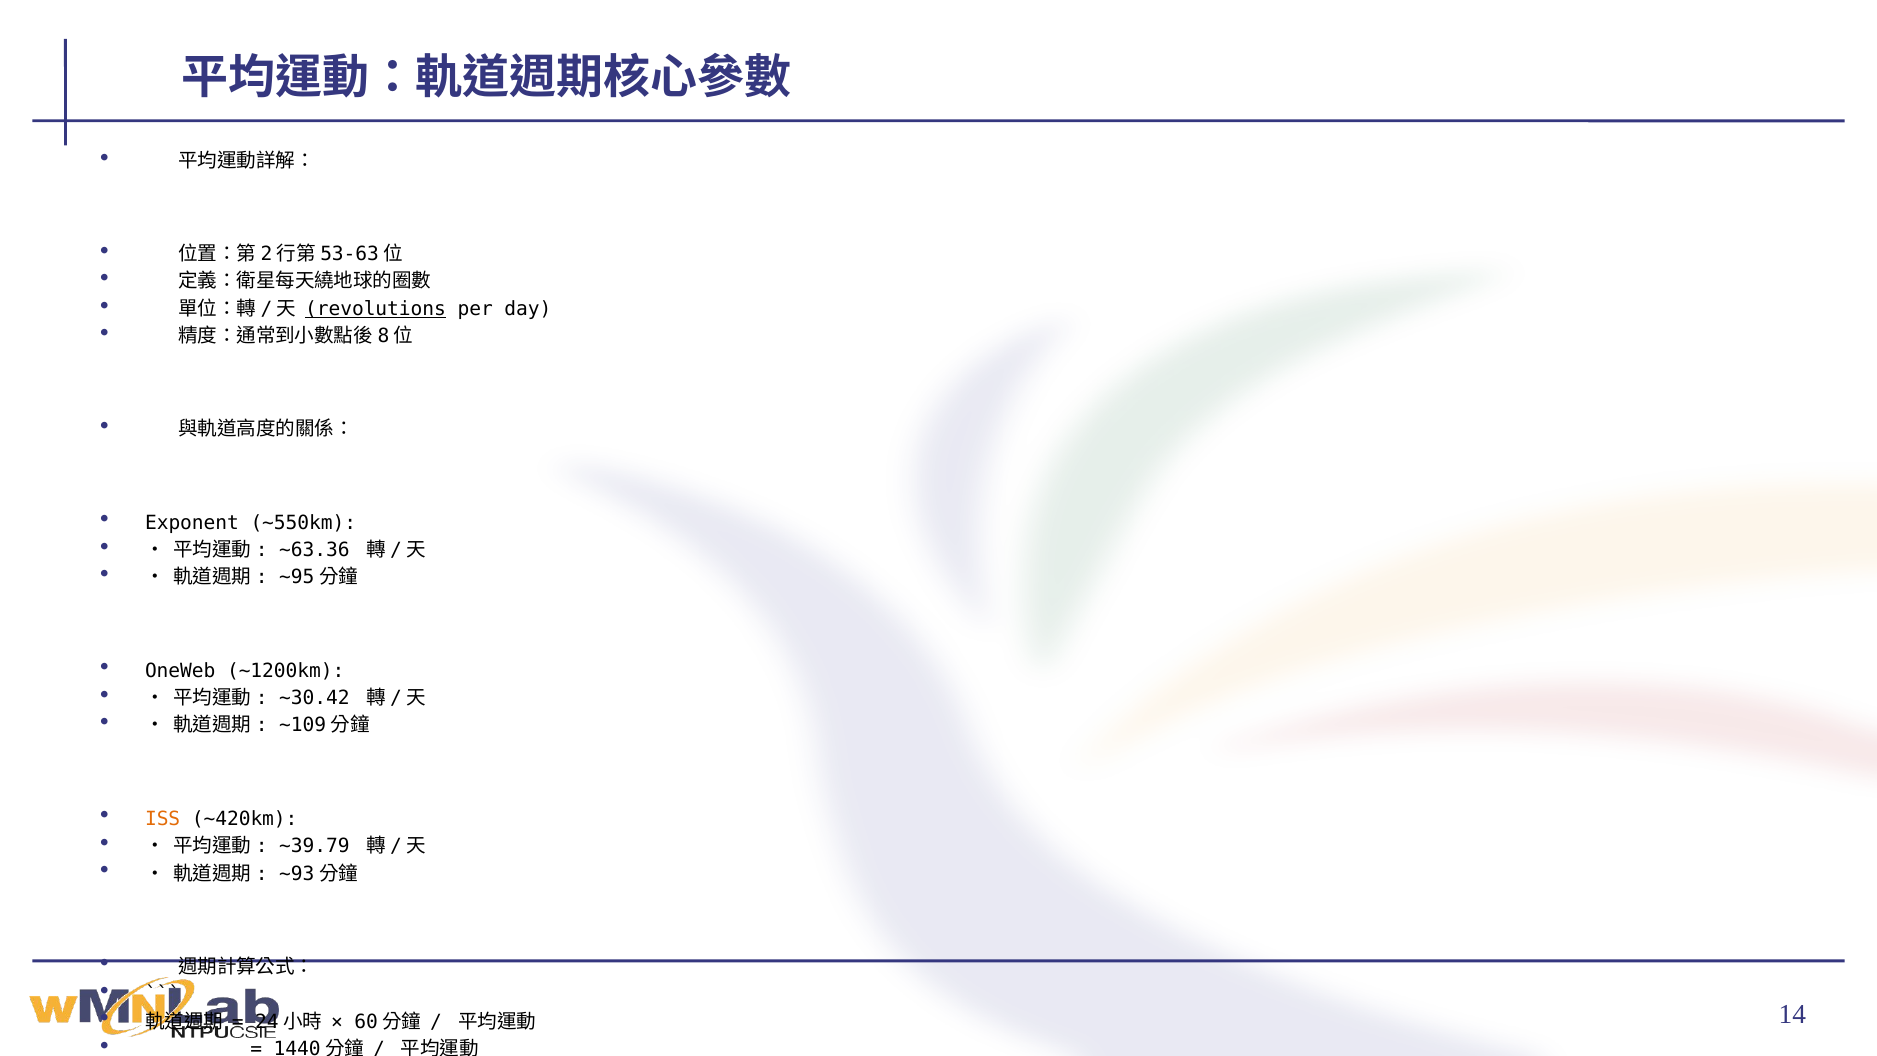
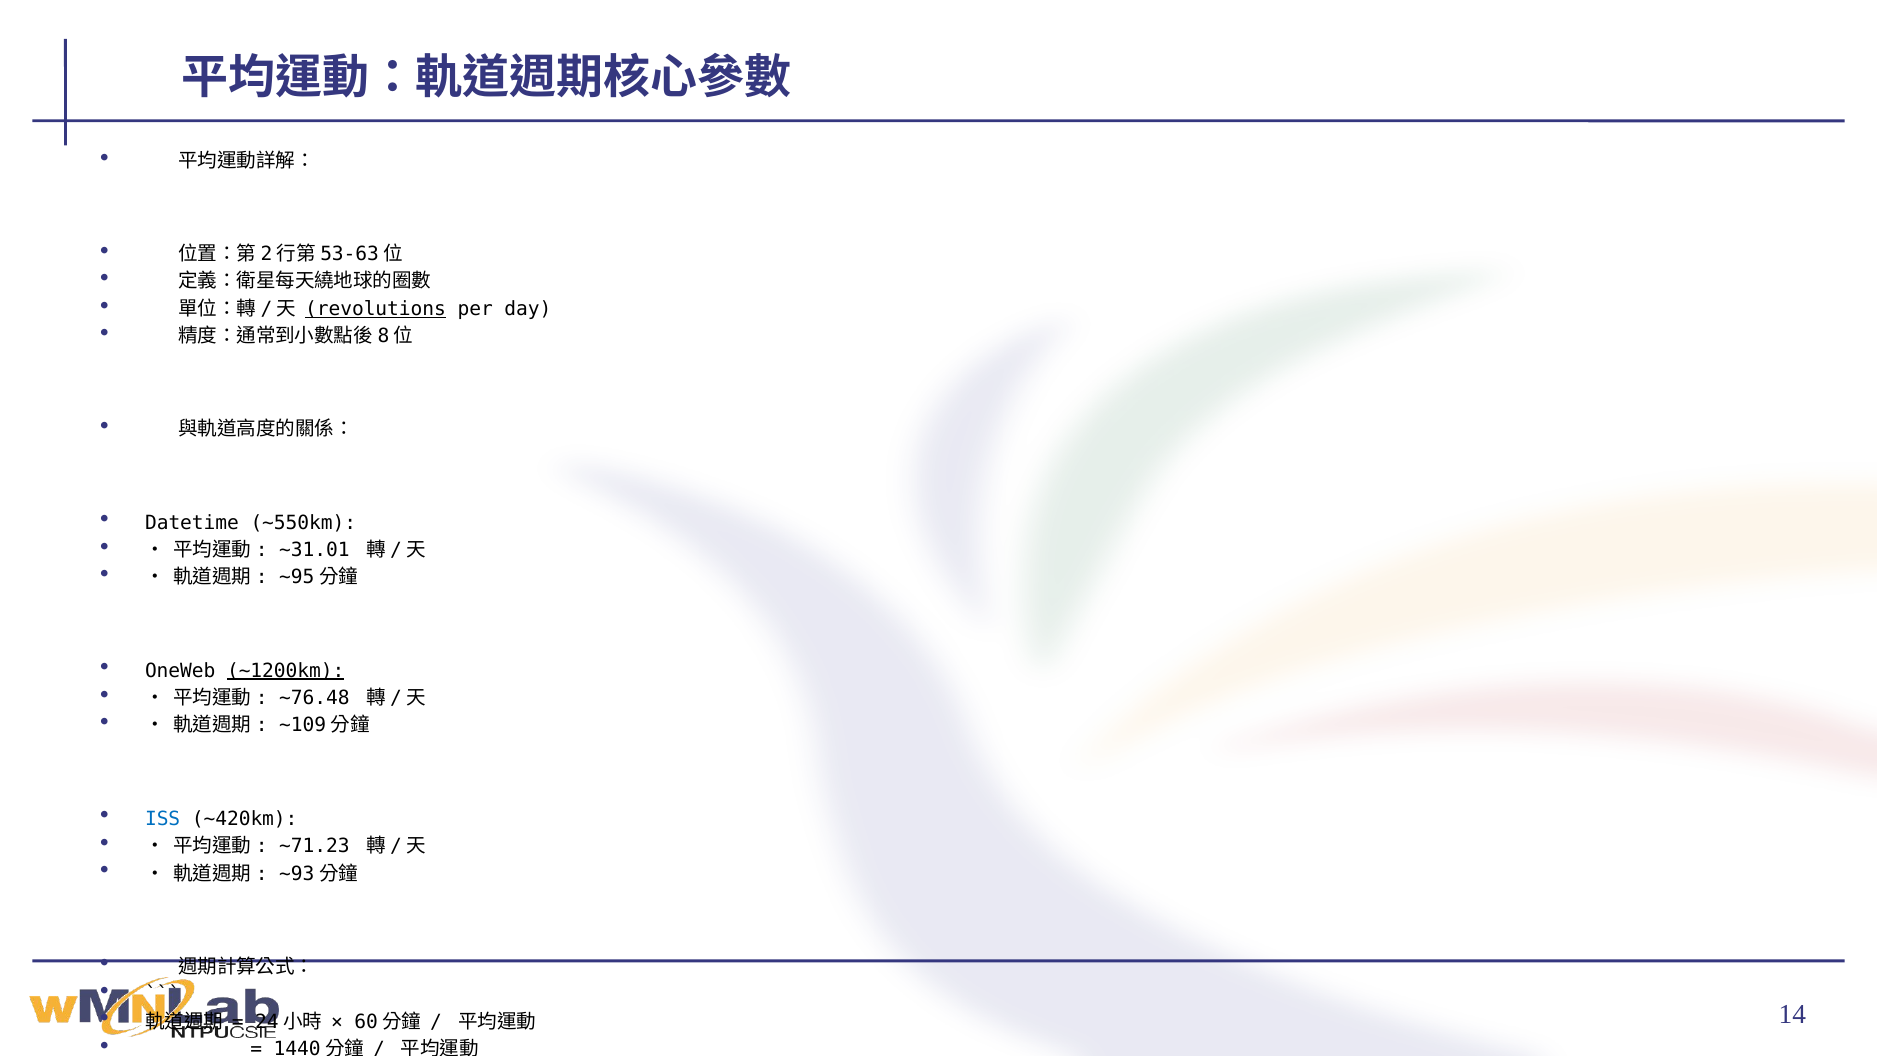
Exponent: Exponent -> Datetime (192, 523)
~63.36: ~63.36 -> ~31.01 (314, 550)
~1200km underline: none -> present (286, 671)
~30.42: ~30.42 -> ~76.48 (314, 698)
ISS colour: orange -> blue (163, 819)
~39.79: ~39.79 -> ~71.23 (314, 846)
